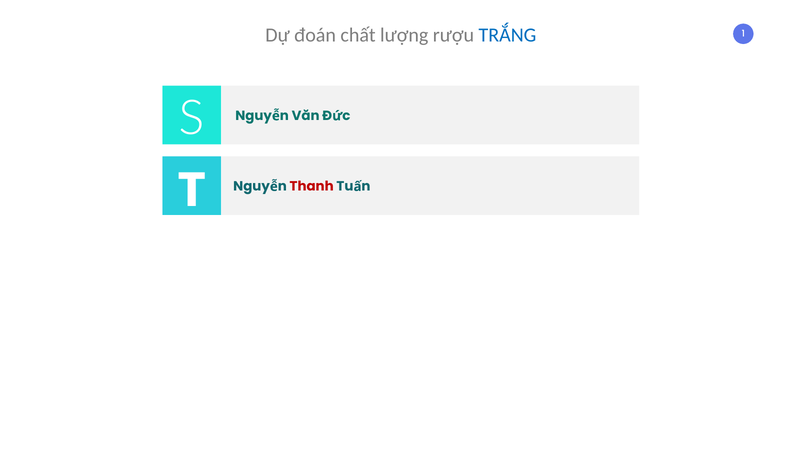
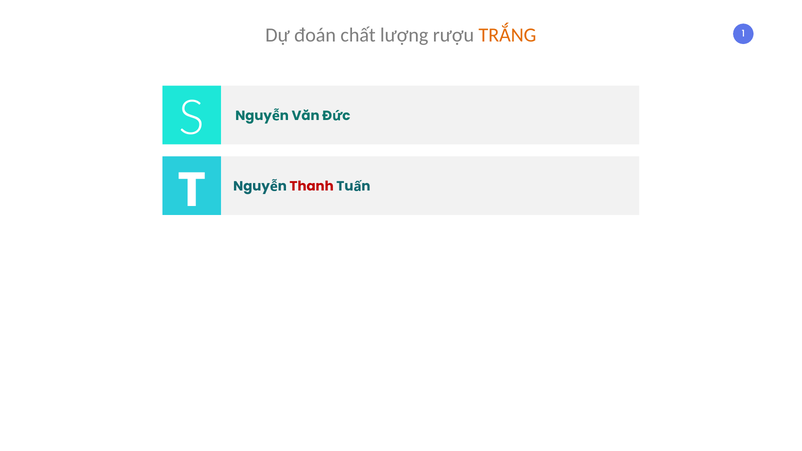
TRẮNG colour: blue -> orange (507, 35)
